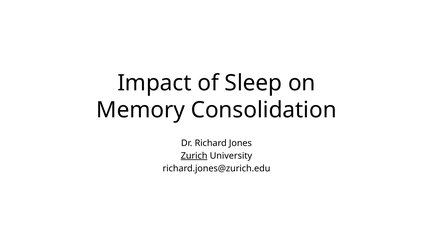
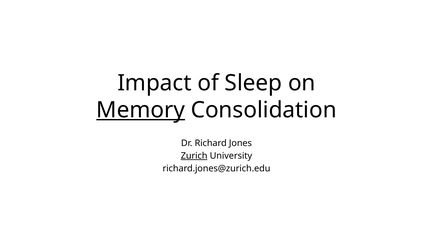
Memory underline: none -> present (141, 110)
